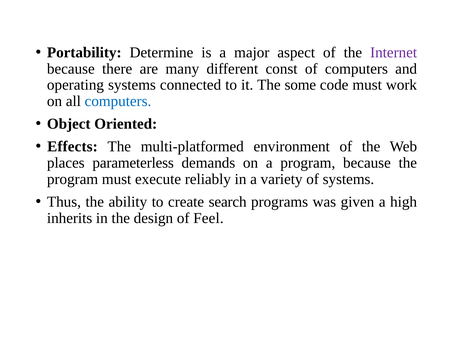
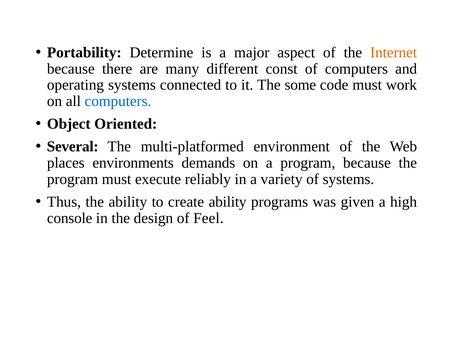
Internet colour: purple -> orange (394, 52)
Effects: Effects -> Several (73, 146)
parameterless: parameterless -> environments (133, 163)
create search: search -> ability (228, 202)
inherits: inherits -> console (70, 218)
